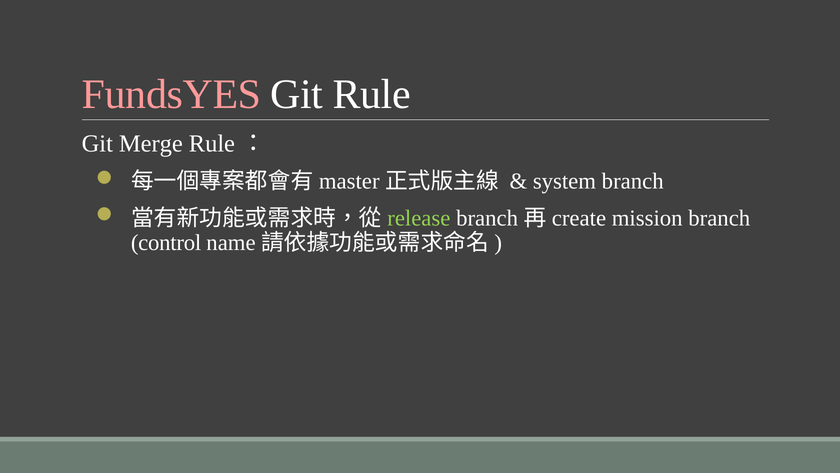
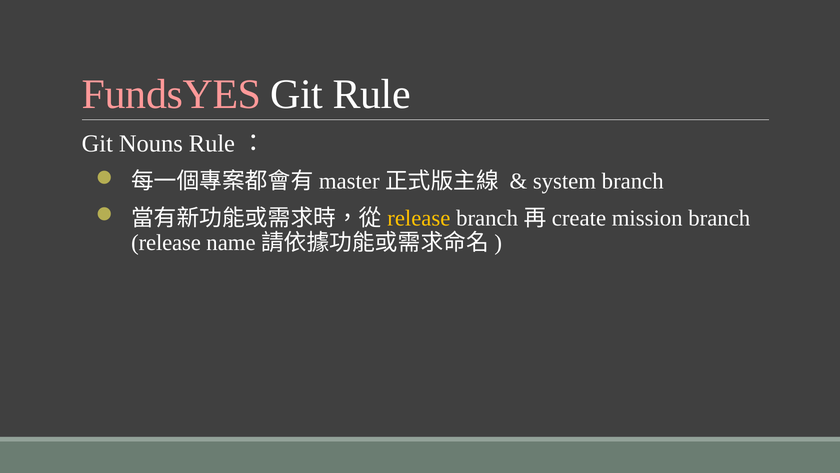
Merge: Merge -> Nouns (151, 143)
release colour: light green -> yellow (419, 218)
control: control -> release (166, 243)
